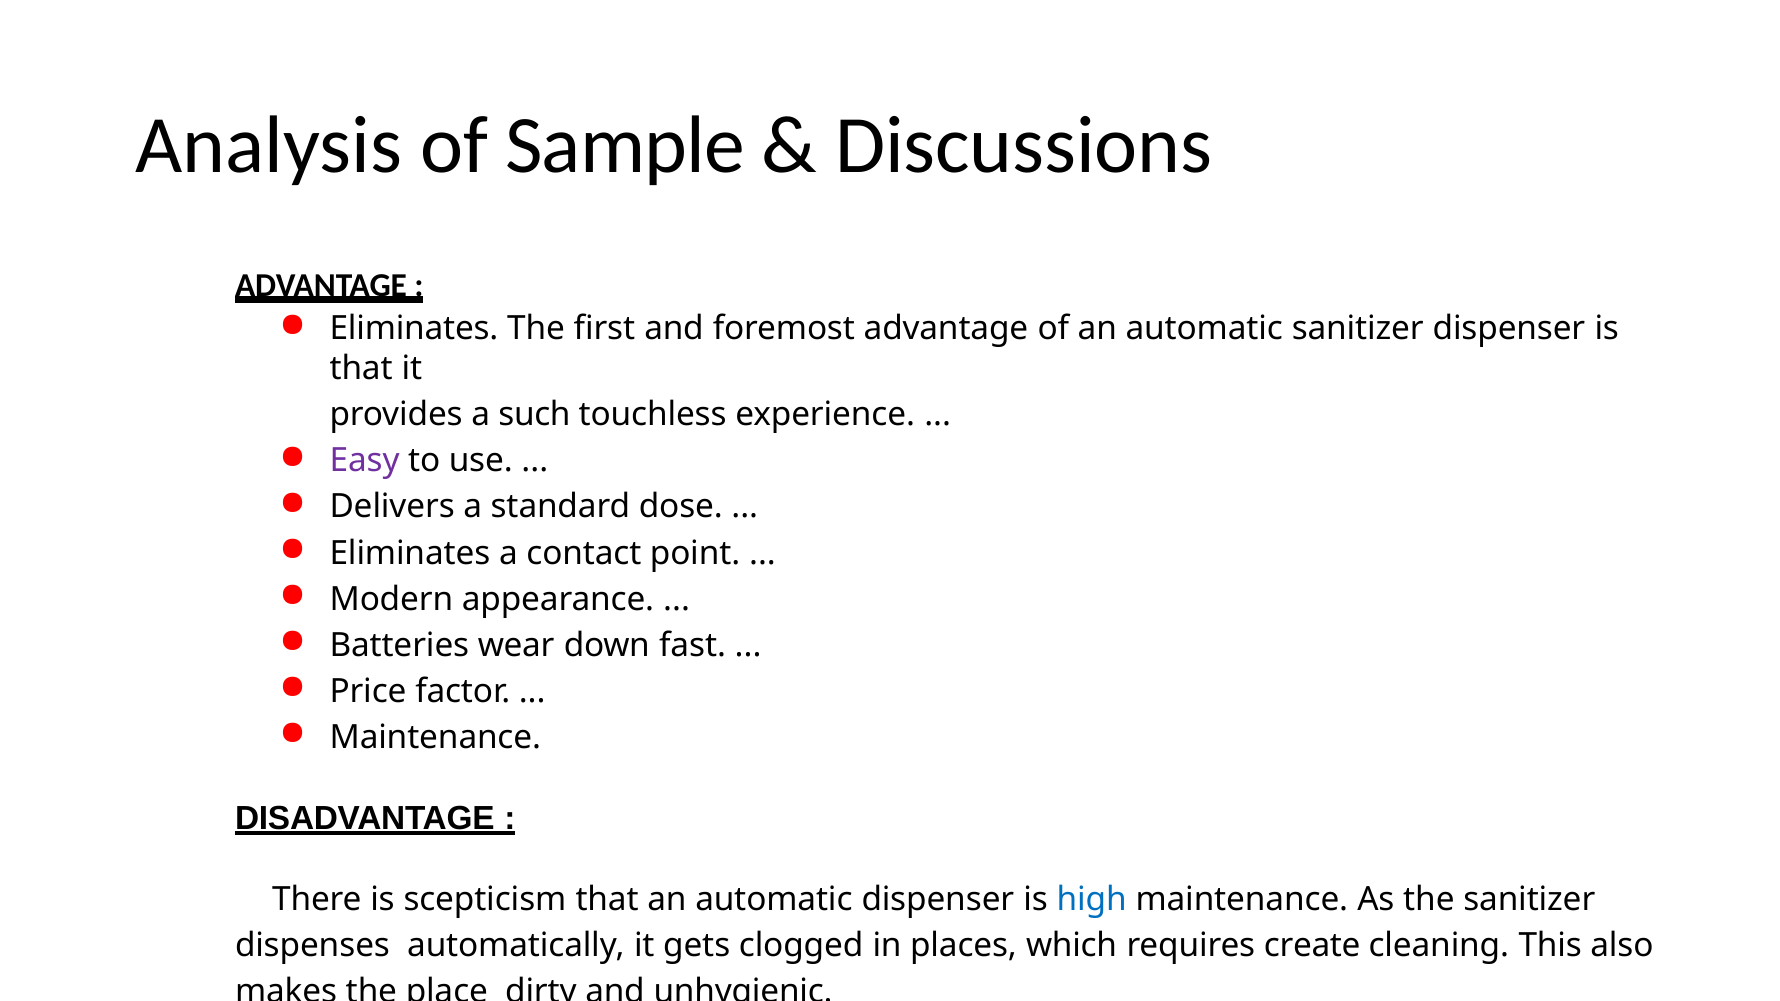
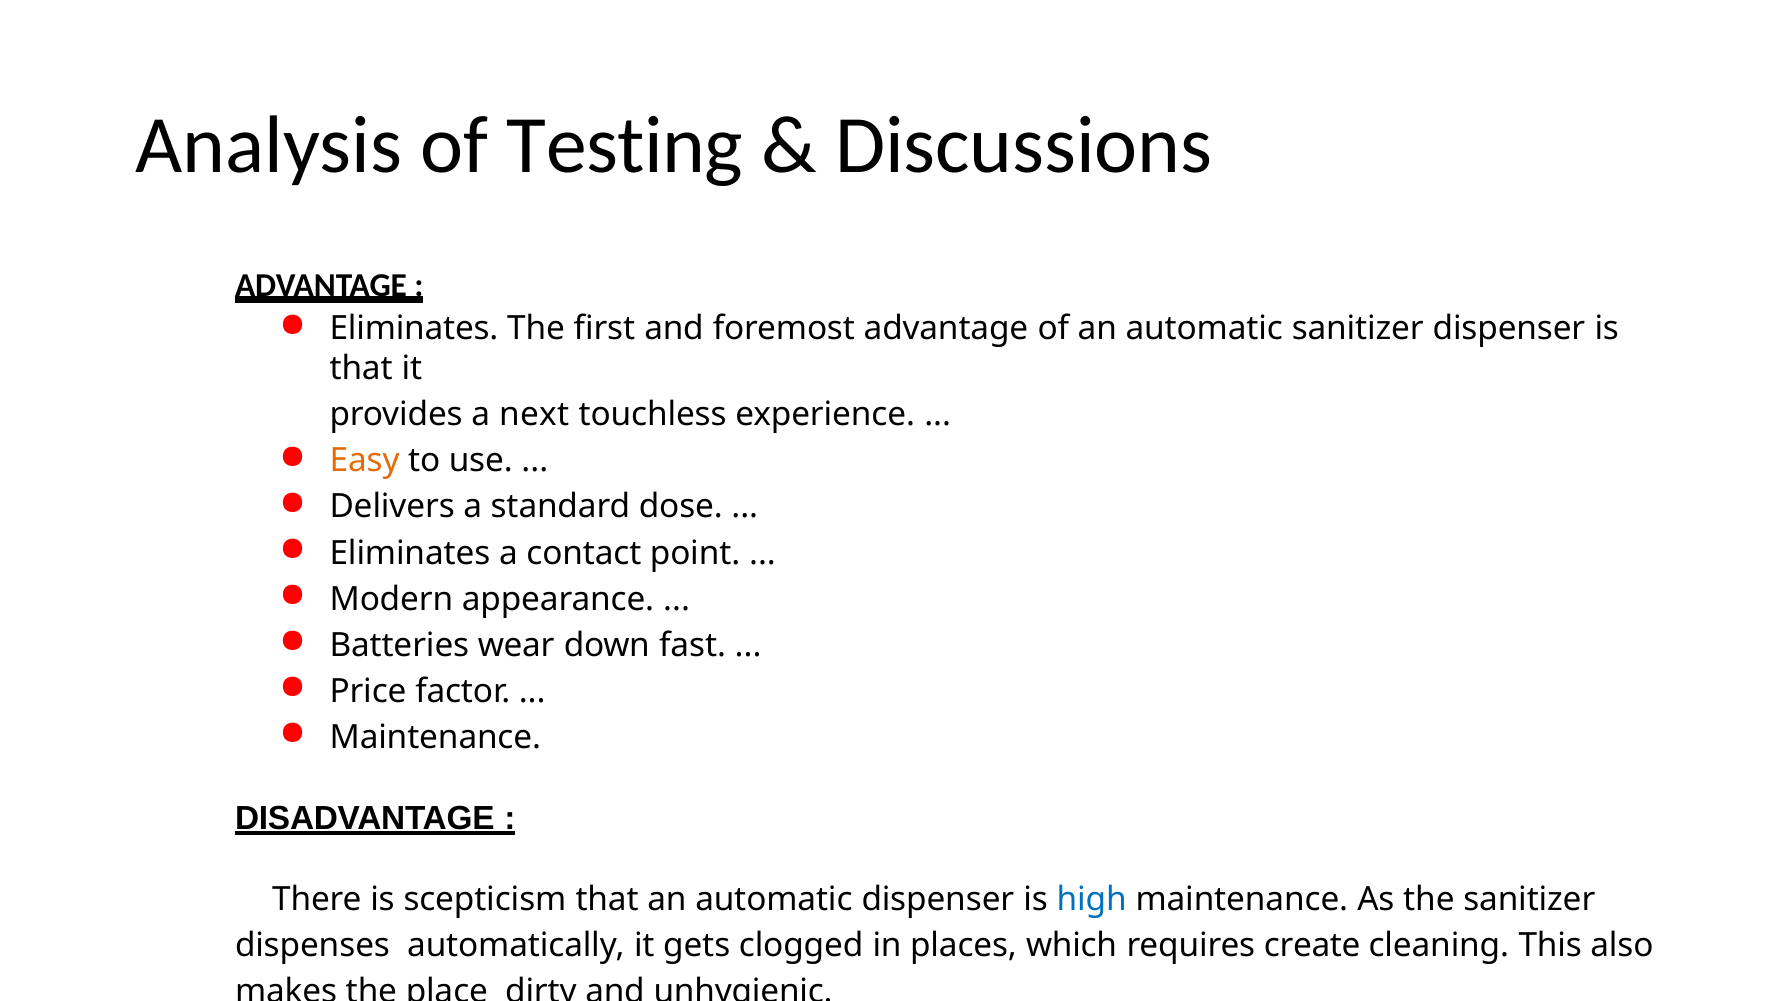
Sample: Sample -> Testing (625, 146)
such: such -> next (534, 415)
Easy colour: purple -> orange (365, 461)
